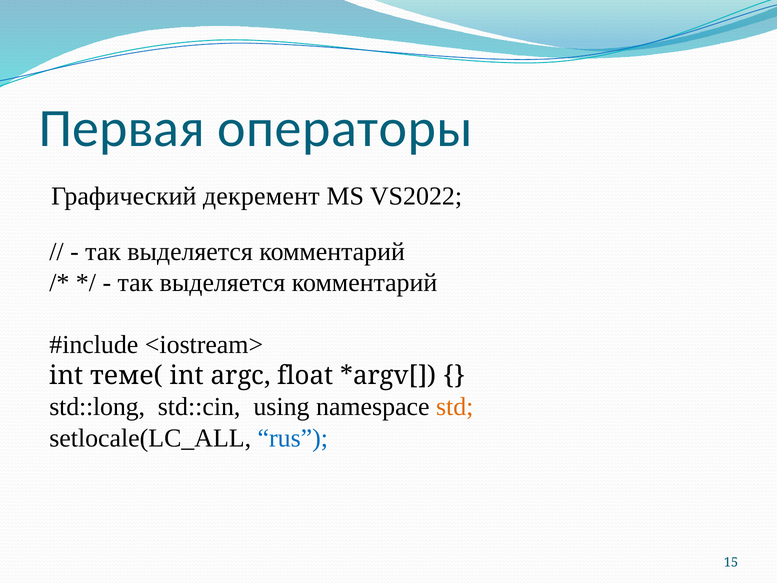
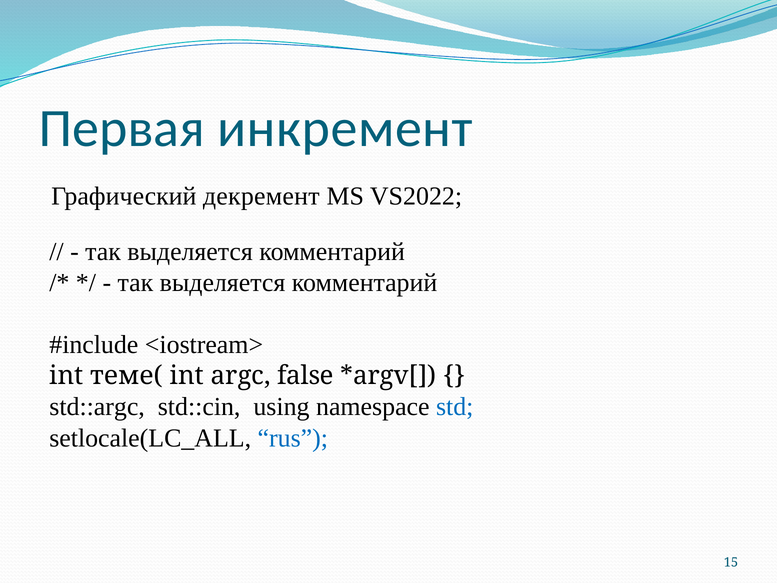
операторы: операторы -> инкремент (345, 128)
float: float -> false (306, 376)
std::long: std::long -> std::argc (97, 407)
std colour: orange -> blue (455, 407)
